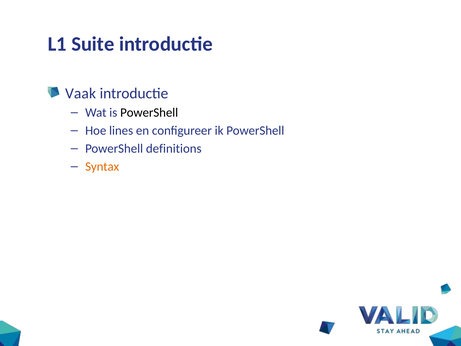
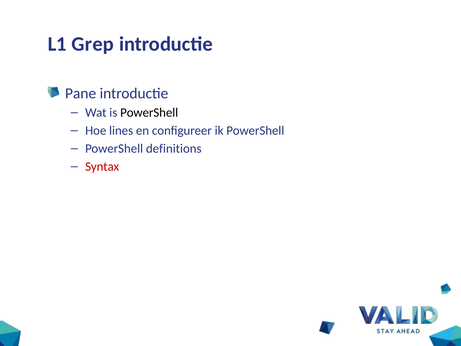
Suite: Suite -> Grep (93, 44)
Vaak: Vaak -> Pane (81, 93)
Syntax colour: orange -> red (102, 166)
